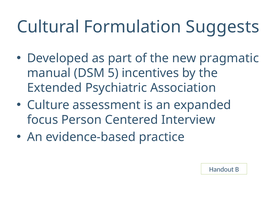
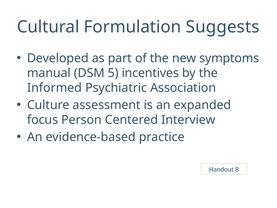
pragmatic: pragmatic -> symptoms (229, 58)
Extended: Extended -> Informed (54, 88)
